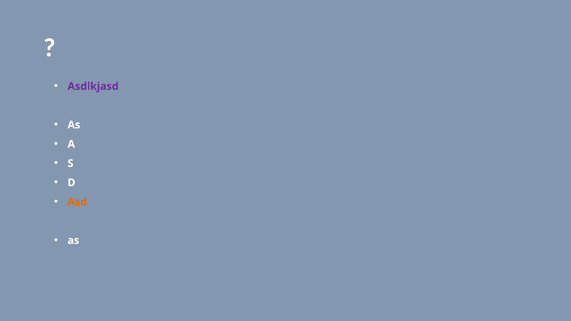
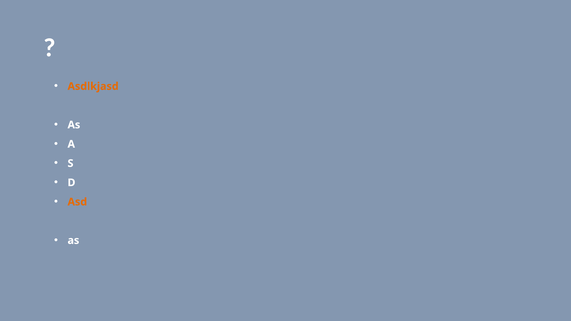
Asdlkjasd colour: purple -> orange (93, 86)
